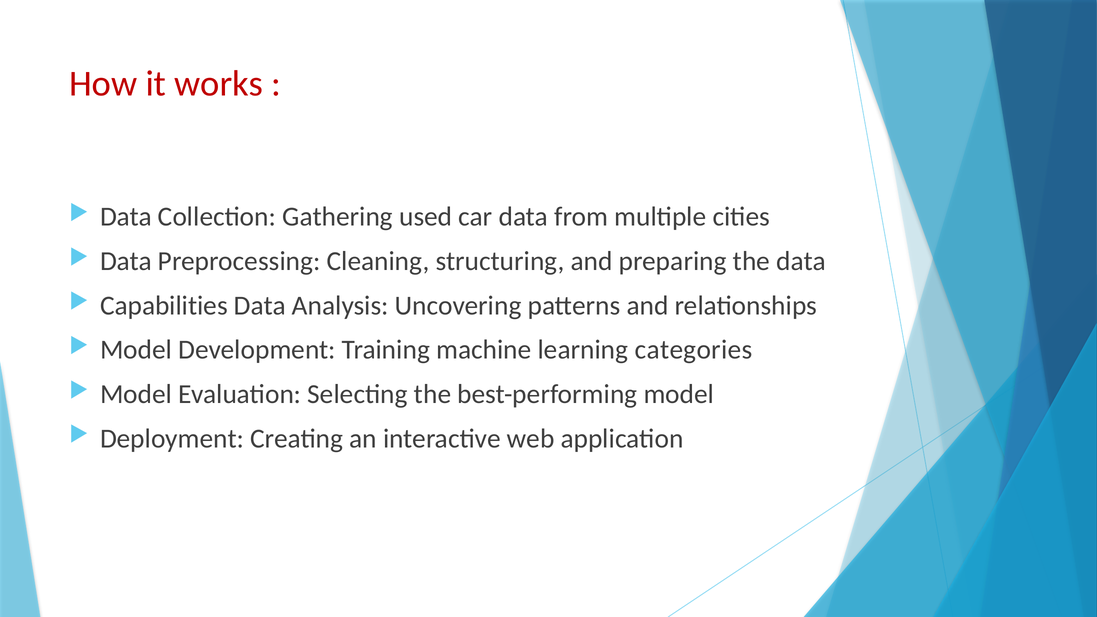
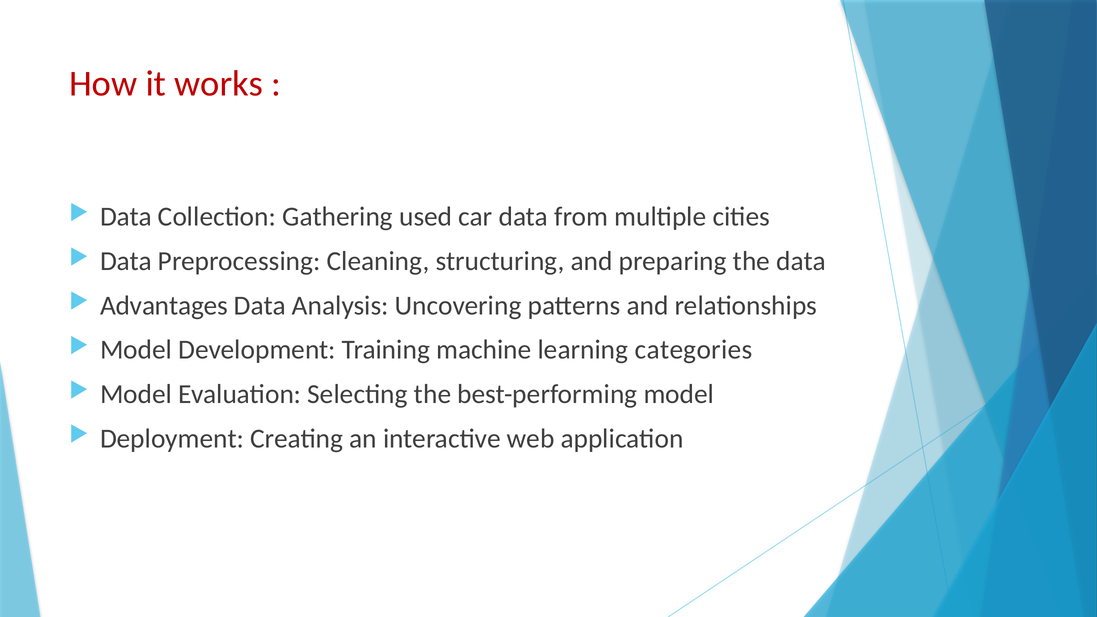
Capabilities: Capabilities -> Advantages (164, 306)
